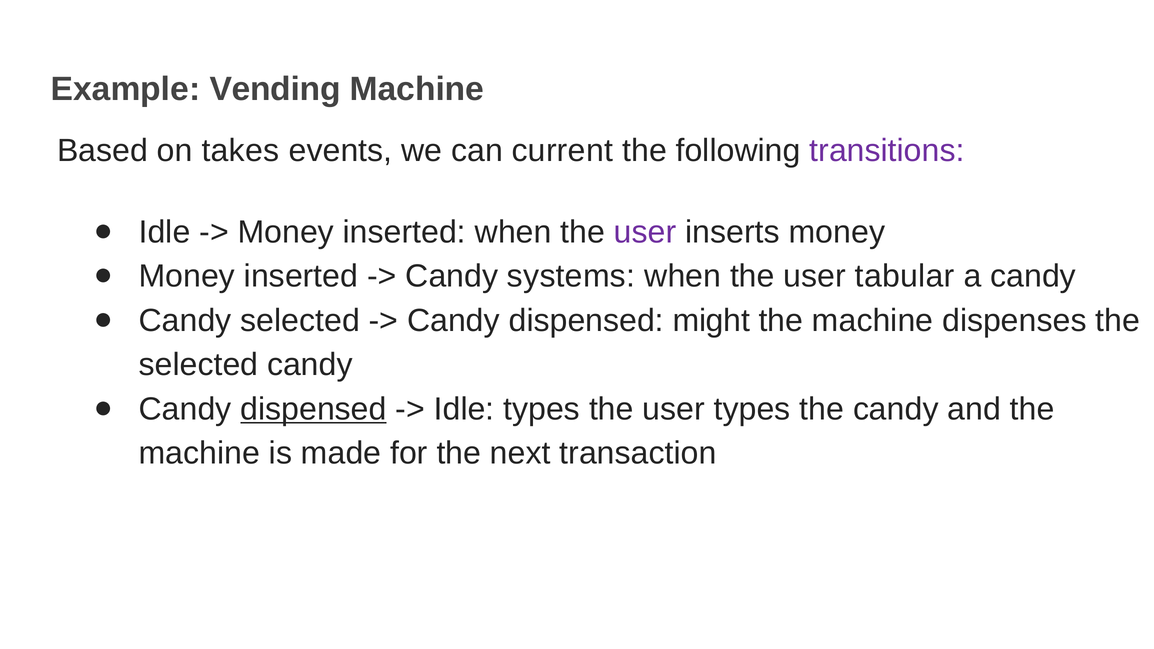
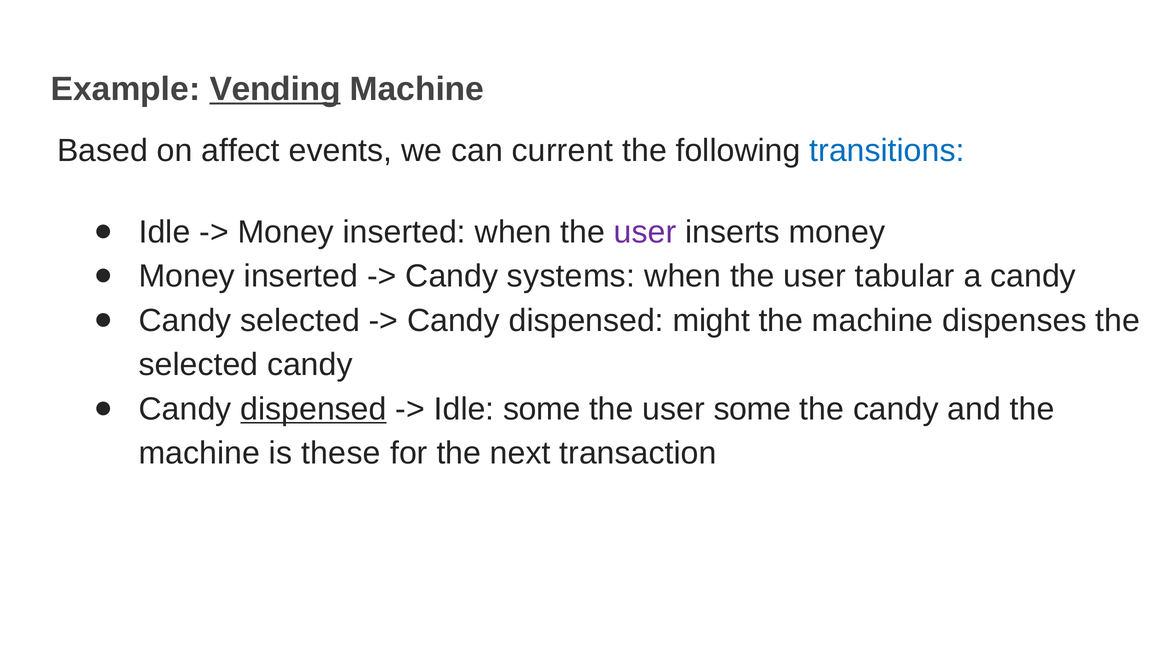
Vending underline: none -> present (275, 89)
takes: takes -> affect (241, 151)
transitions colour: purple -> blue (887, 151)
Idle types: types -> some (542, 409)
user types: types -> some (752, 409)
made: made -> these (341, 453)
